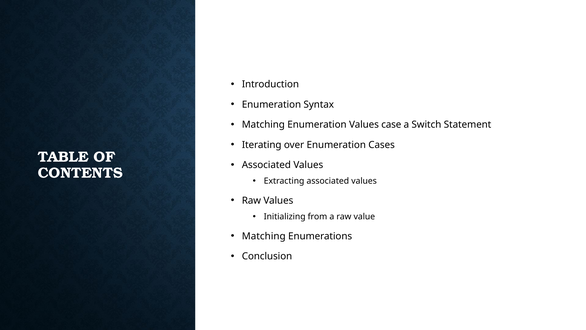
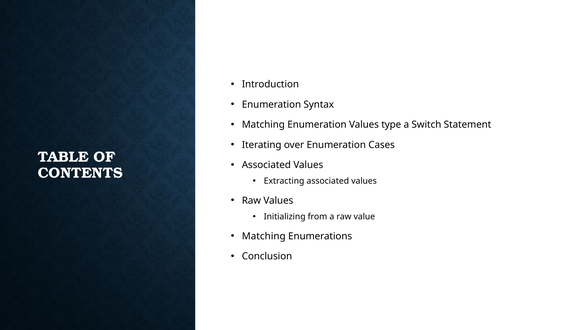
case: case -> type (391, 125)
